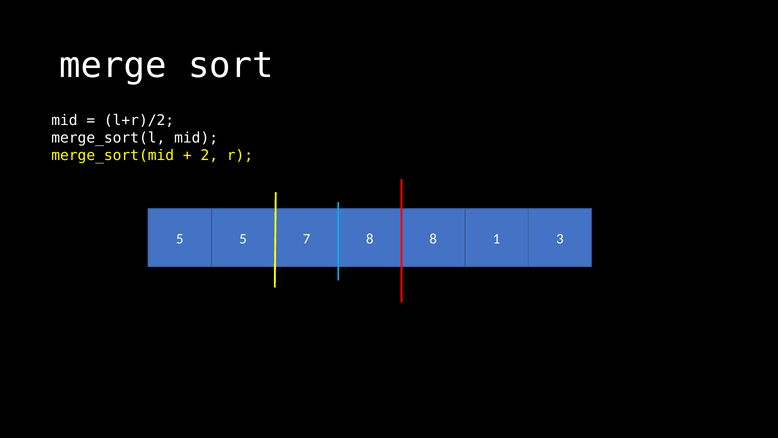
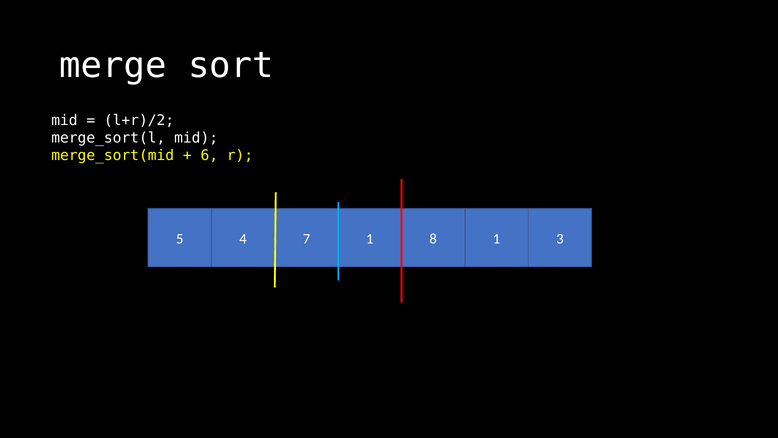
2: 2 -> 6 (209, 156)
5 5: 5 -> 4 (243, 238)
7 8: 8 -> 1 (370, 238)
